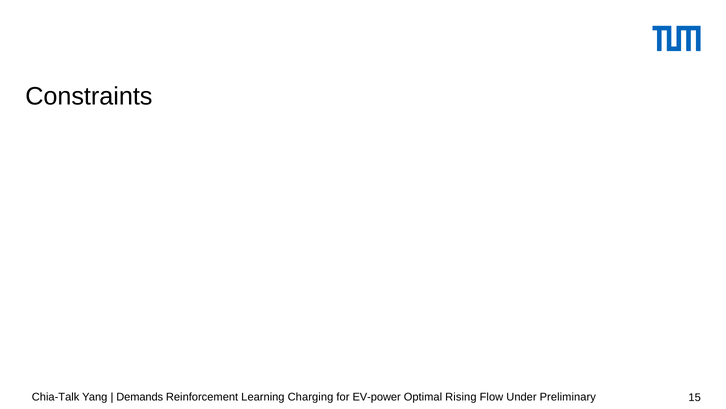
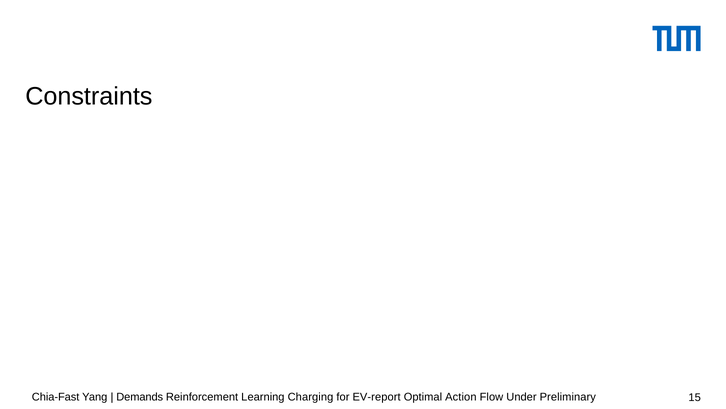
Chia-Talk: Chia-Talk -> Chia-Fast (56, 396)
EV-power: EV-power -> EV-report (377, 396)
Rising: Rising -> Action (461, 396)
